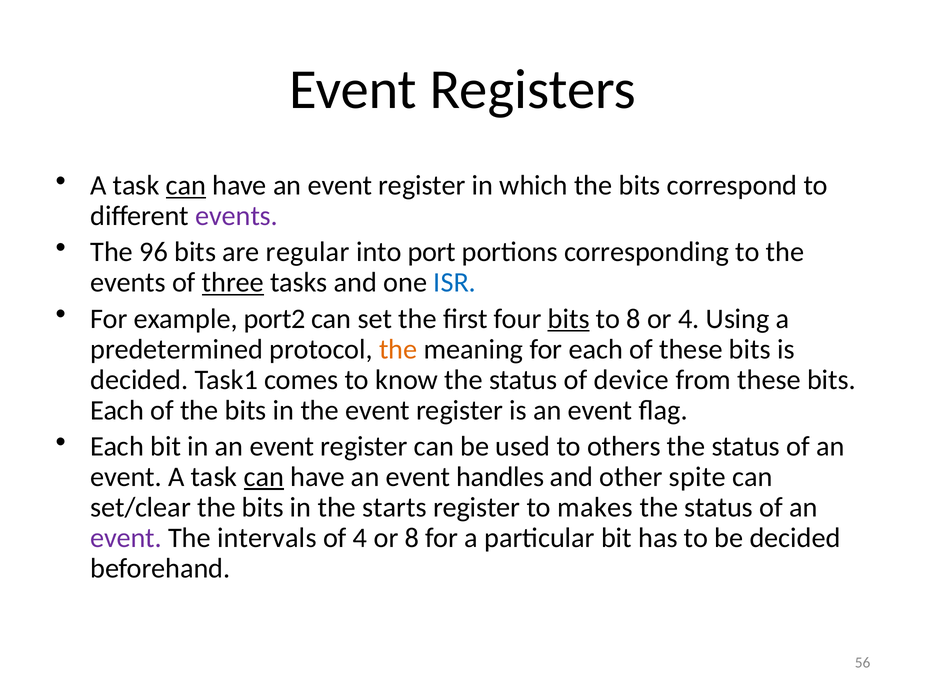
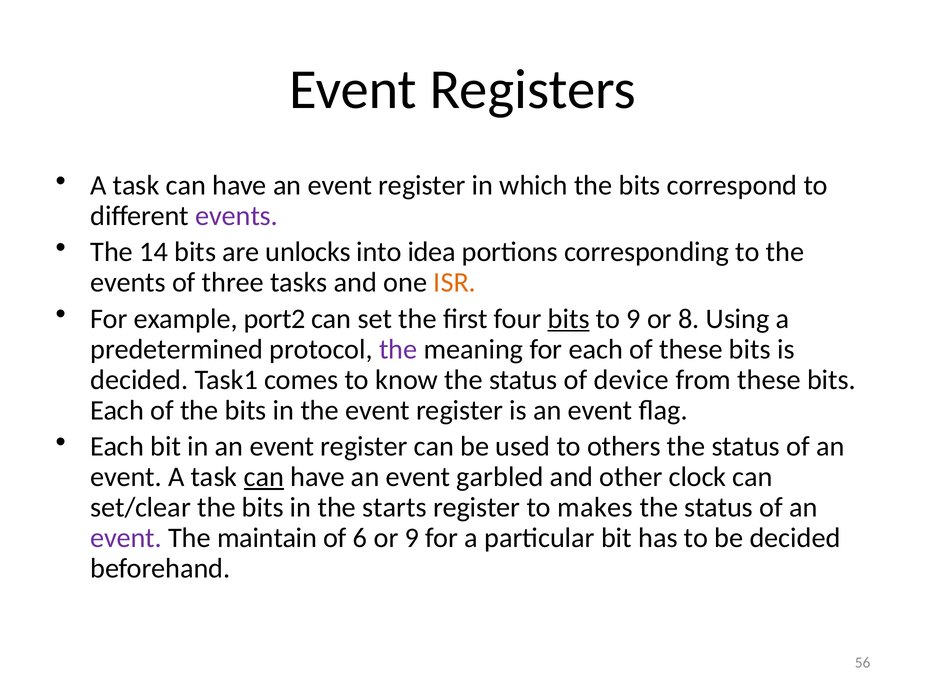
can underline: present -> none (186, 186)
96: 96 -> 14 (154, 252)
regular: regular -> unlocks (308, 252)
port: port -> idea (432, 252)
three underline: present -> none (233, 283)
ISR colour: blue -> orange (455, 283)
to 8: 8 -> 9 (633, 319)
or 4: 4 -> 8 (689, 319)
the colour: orange -> purple (398, 349)
handles: handles -> garbled (500, 477)
spite: spite -> clock (698, 477)
intervals: intervals -> maintain (267, 538)
of 4: 4 -> 6 (360, 538)
or 8: 8 -> 9 (412, 538)
